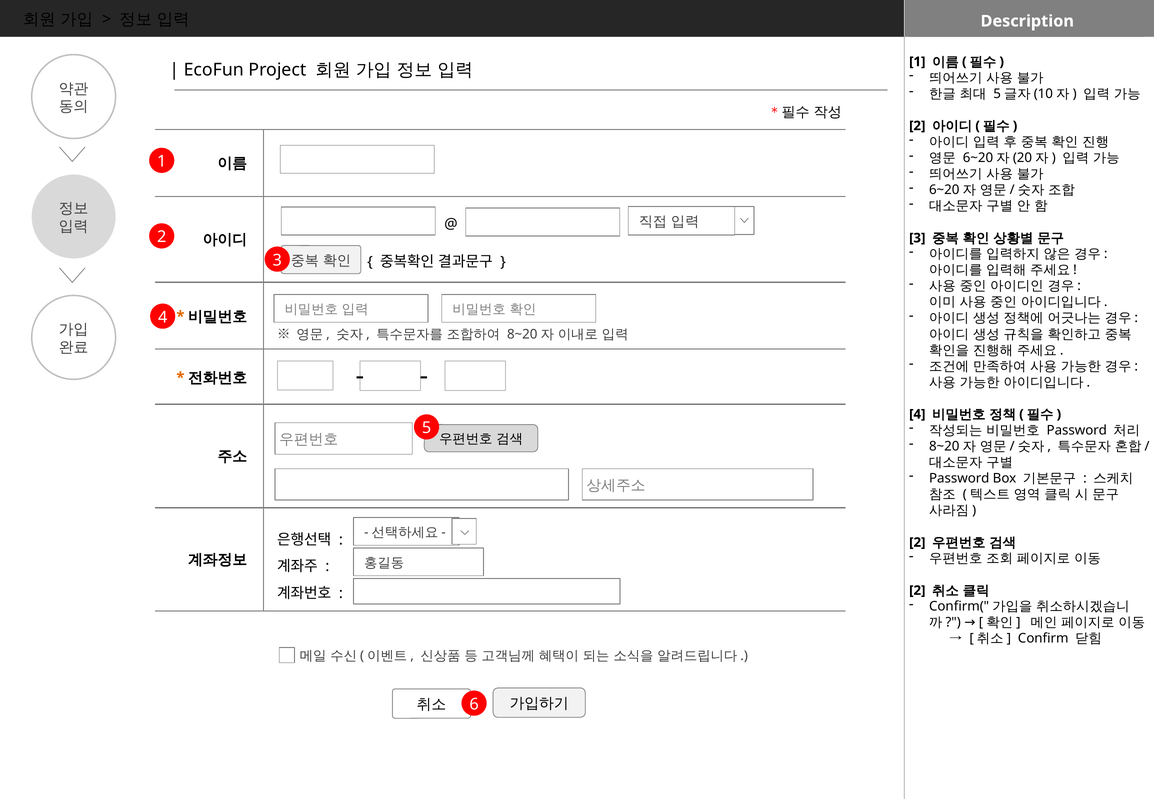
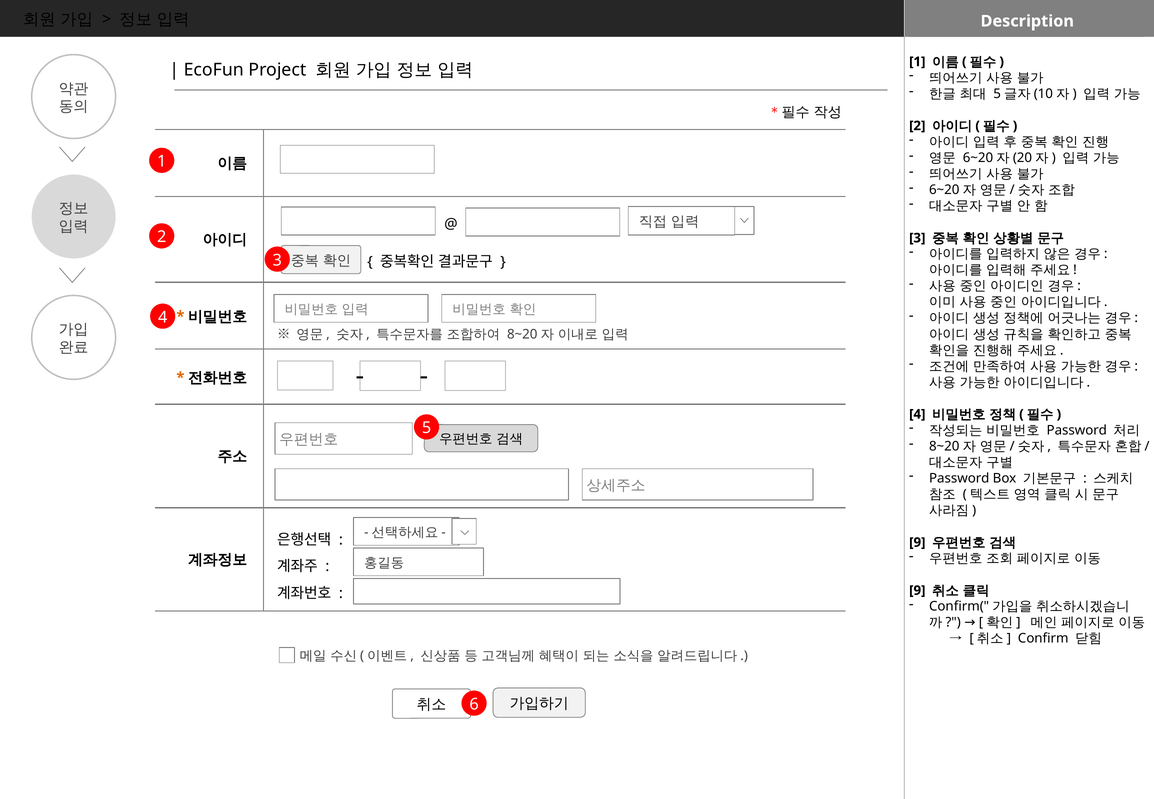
2: 2 -> 9 (917, 542)
2: 2 -> 9 (917, 590)
